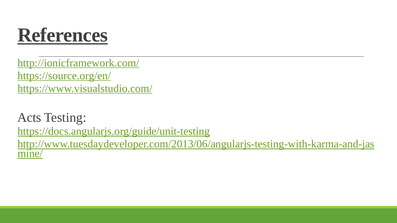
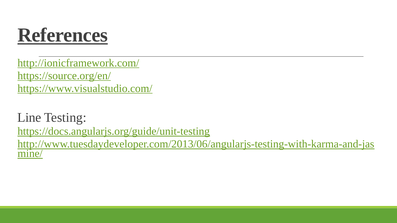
Acts: Acts -> Line (29, 118)
